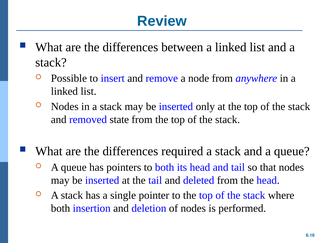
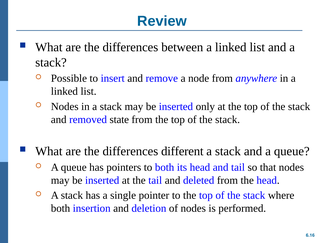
required: required -> different (182, 151)
